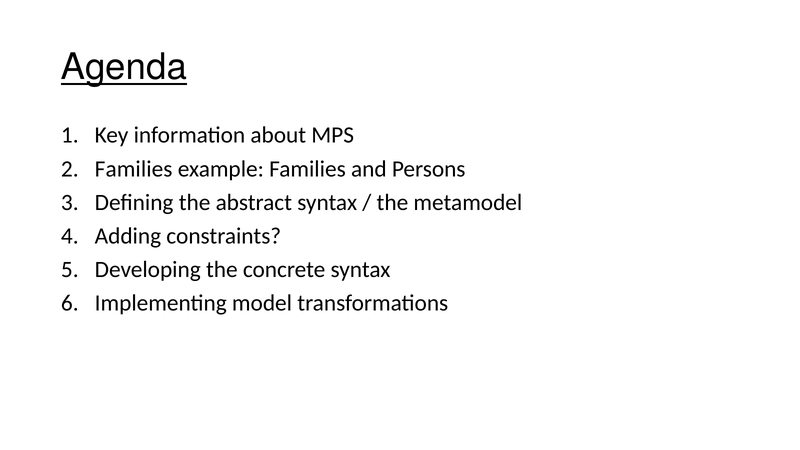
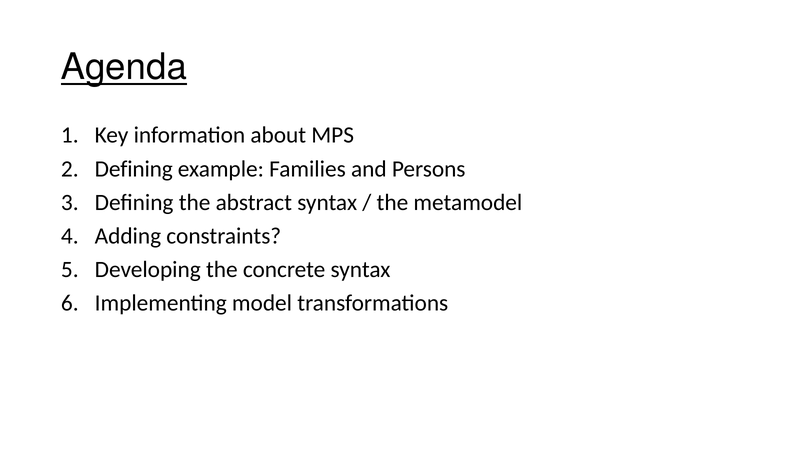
Families: Families -> Defining (134, 169)
